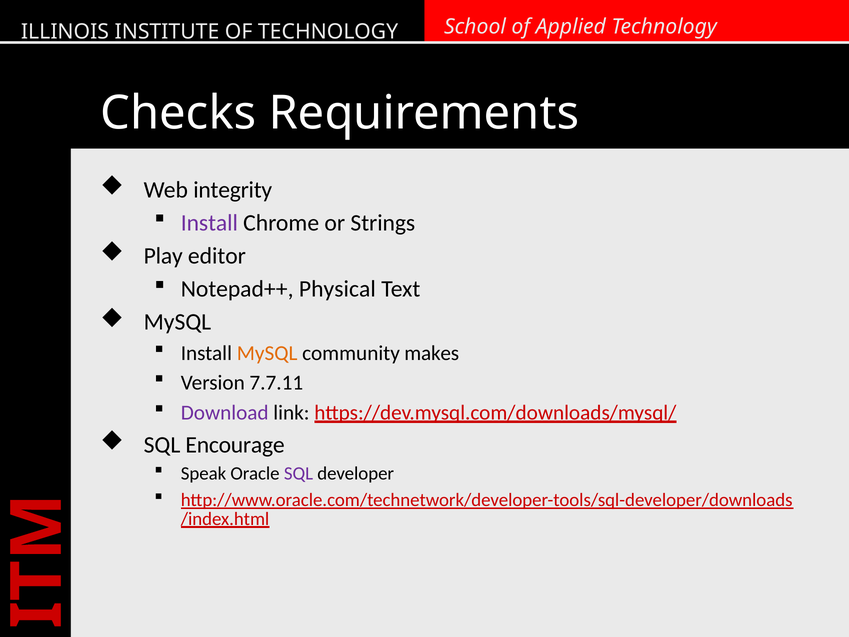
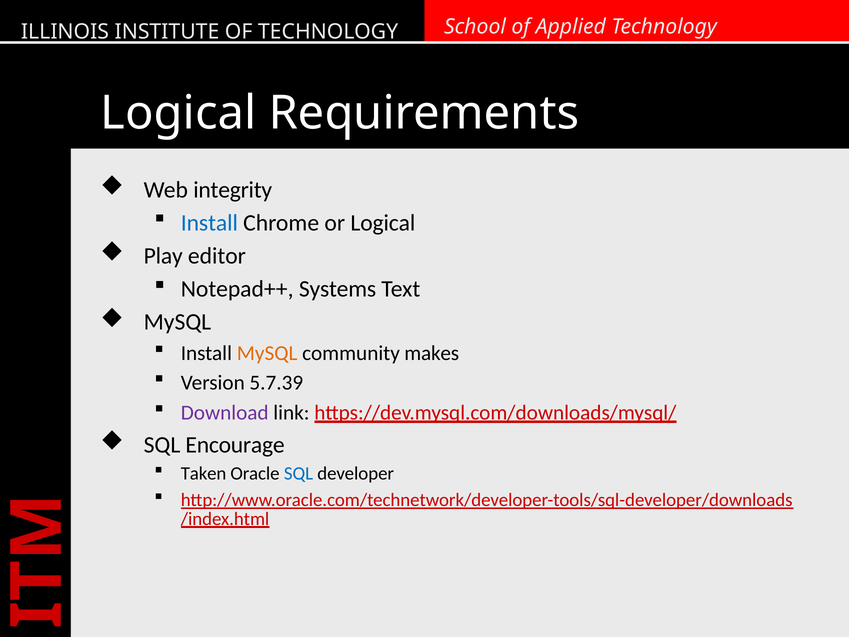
Checks: Checks -> Logical (178, 113)
Install colour: purple -> blue (209, 223)
or Strings: Strings -> Logical (383, 223)
Physical: Physical -> Systems (338, 289)
7.7.11: 7.7.11 -> 5.7.39 (276, 383)
Speak: Speak -> Taken (204, 473)
SQL colour: purple -> blue (298, 473)
